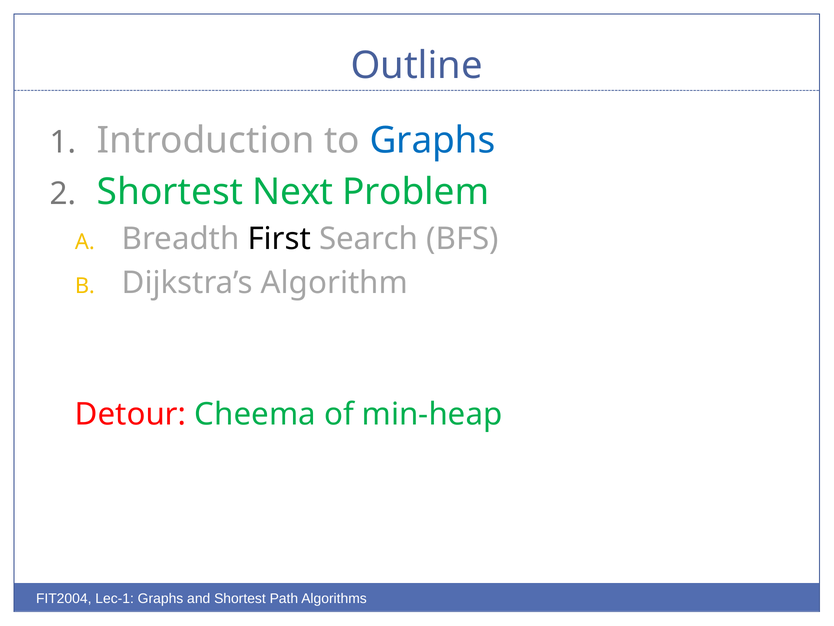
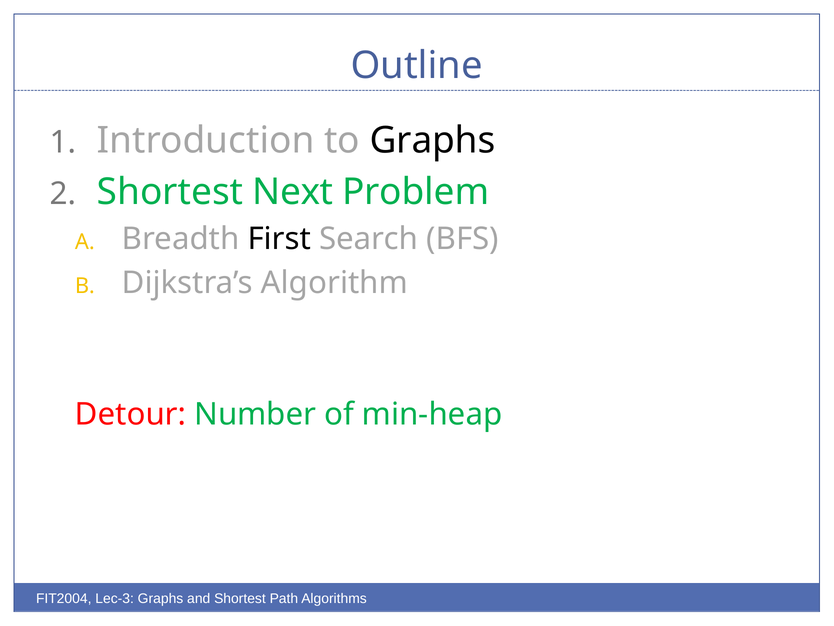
Graphs colour: blue -> black (433, 140)
Cheema: Cheema -> Number (255, 414)
Lec-1: Lec-1 -> Lec-3 (115, 598)
